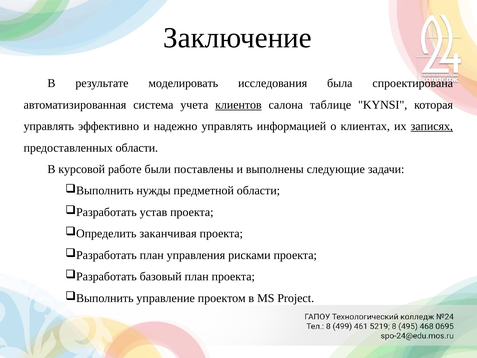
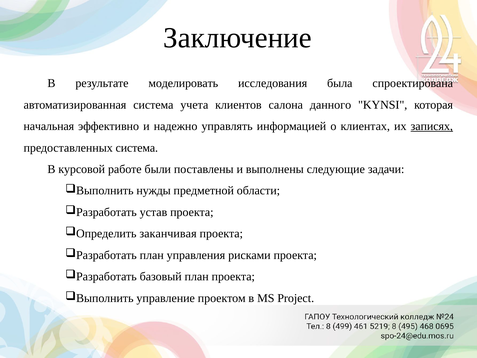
клиентов underline: present -> none (238, 105)
таблице: таблице -> данного (331, 105)
управлять: управлять -> начальная (49, 126)
предоставленных области: области -> система (137, 148)
